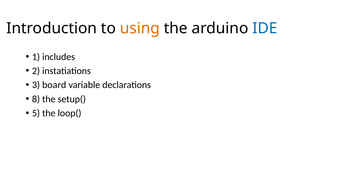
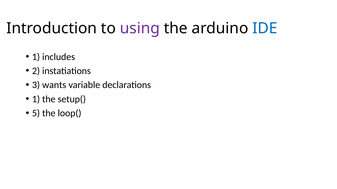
using colour: orange -> purple (140, 28)
board: board -> wants (54, 85)
8: 8 -> 1 (36, 99)
